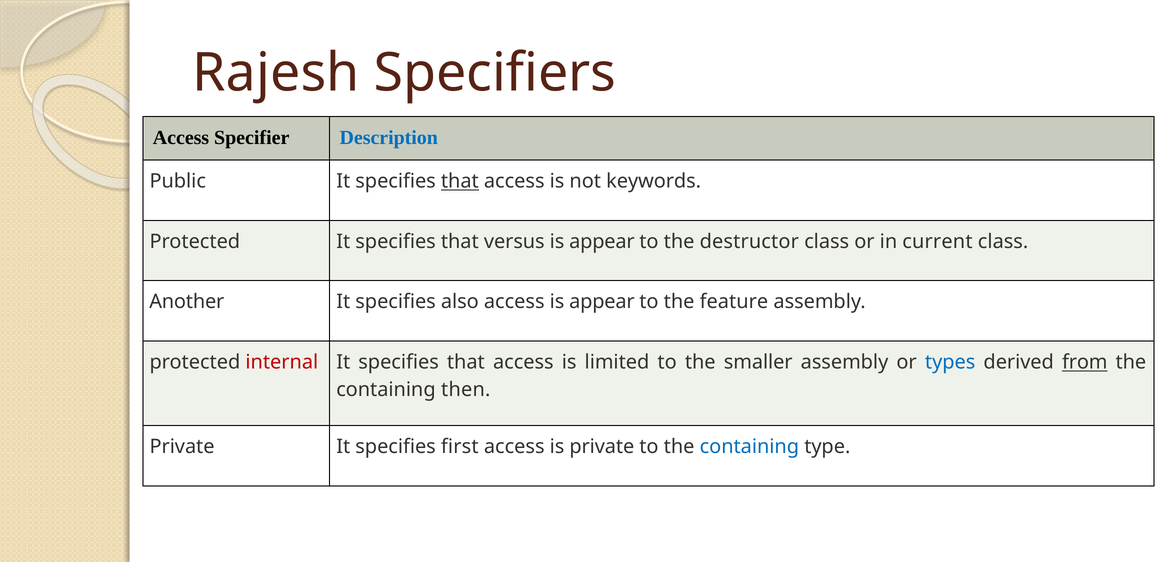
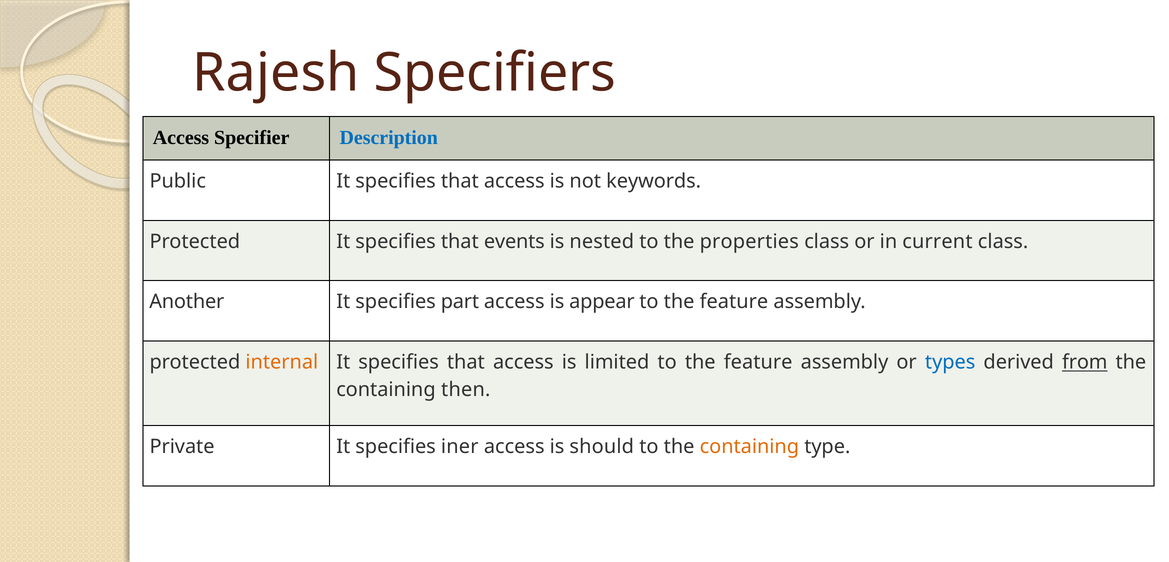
that underline: present -> none (460, 181)
versus: versus -> events (514, 242)
appear: appear -> nested (602, 242)
destructor: destructor -> properties (749, 242)
also: also -> part (460, 302)
internal colour: red -> orange (282, 362)
limited to the smaller: smaller -> feature (758, 362)
first: first -> iner (460, 447)
is private: private -> should (602, 447)
containing colour: blue -> orange (749, 447)
